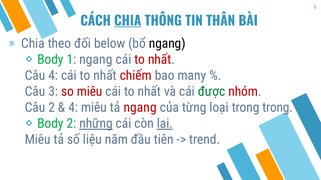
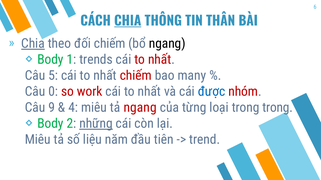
Chia underline: none -> present (33, 44)
đối below: below -> chiếm (110, 44)
1 ngang: ngang -> trends (96, 60)
Câu 4: 4 -> 5 (53, 76)
3: 3 -> 0 (53, 92)
so miêu: miêu -> work (90, 92)
được colour: green -> blue (212, 92)
Câu 2: 2 -> 9 (52, 108)
lại underline: present -> none (165, 124)
